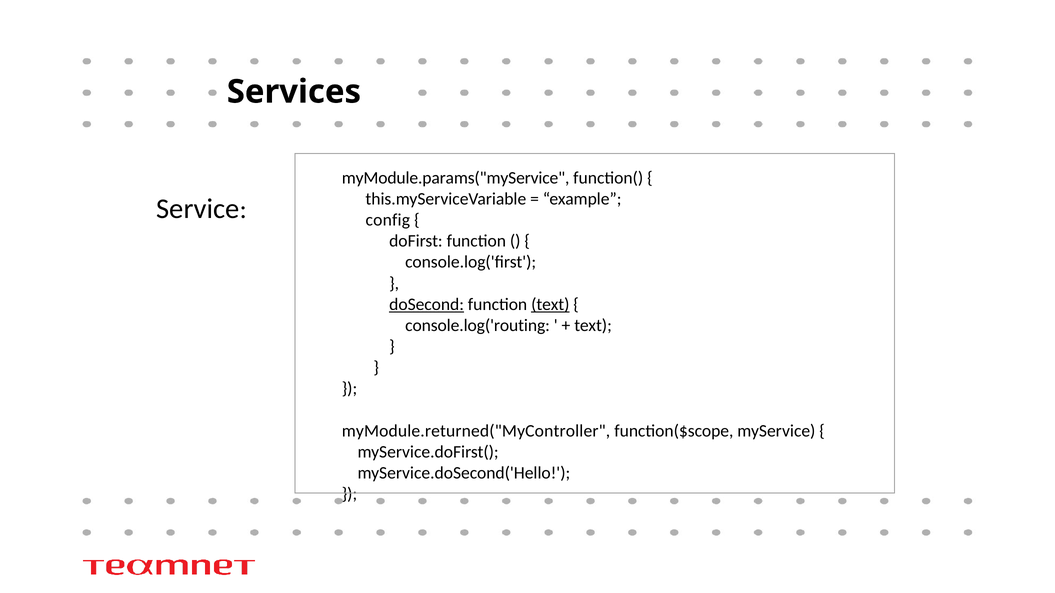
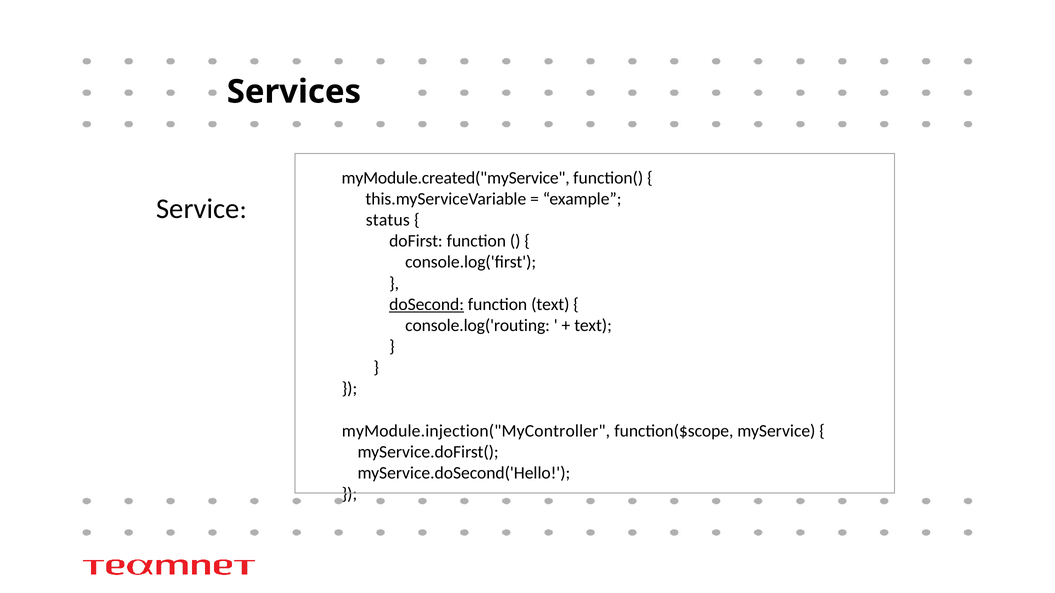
myModule.params("myService: myModule.params("myService -> myModule.created("myService (456, 178)
config: config -> status (388, 220)
text underline: present -> none (550, 305)
myModule.returned("MyController: myModule.returned("MyController -> myModule.injection("MyController (476, 431)
